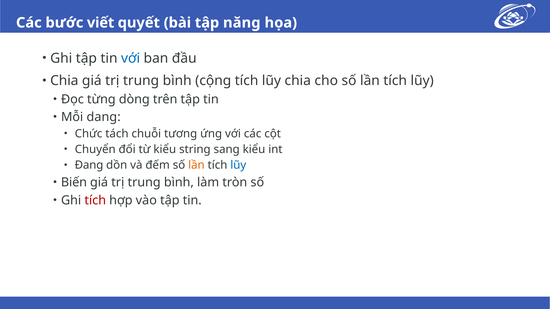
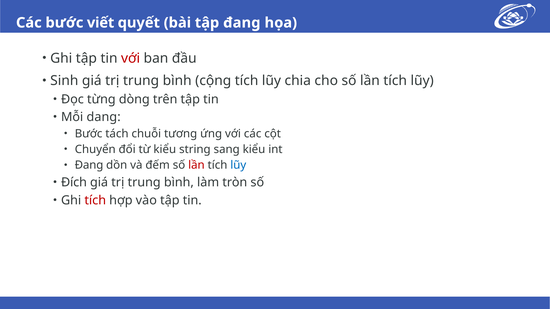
tập năng: năng -> đang (242, 23)
với colour: blue -> red (131, 58)
Chia: Chia -> Sinh (64, 81)
Chức: Chức -> Bước (89, 134)
lần colour: orange -> red (196, 165)
Biến: Biến -> Đích (74, 183)
